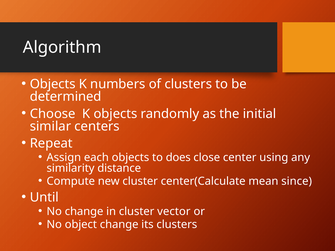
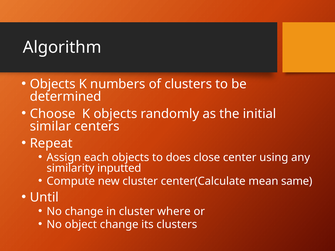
distance: distance -> inputted (119, 168)
since: since -> same (297, 181)
vector: vector -> where (174, 212)
